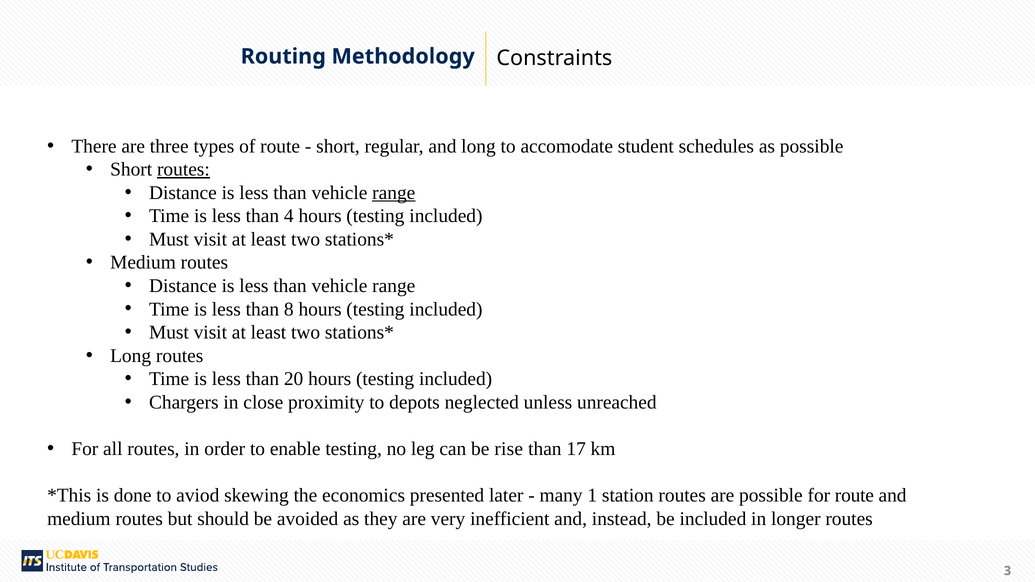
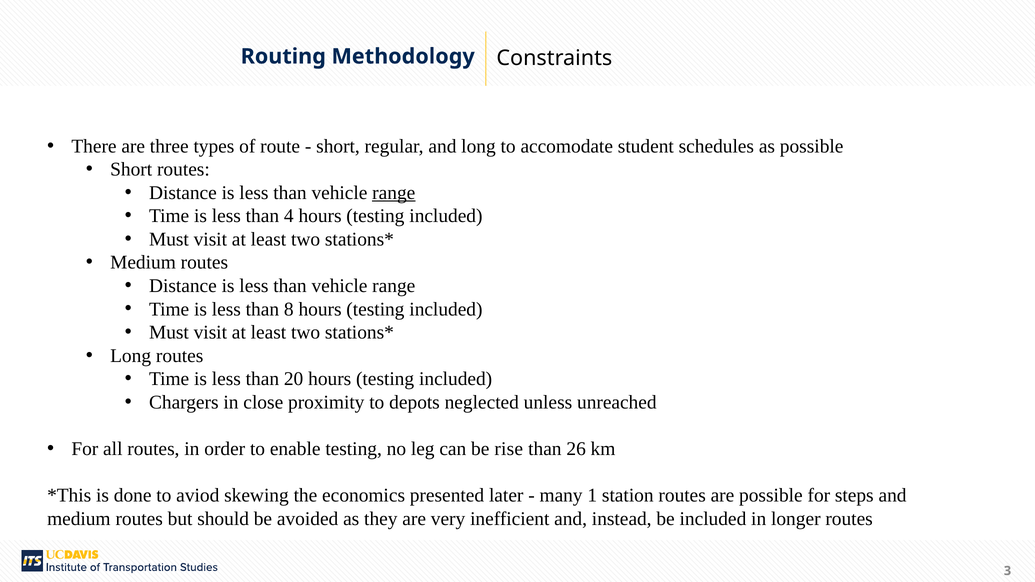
routes underline: present -> none (183, 170)
17: 17 -> 26 (576, 449)
for route: route -> steps (854, 496)
